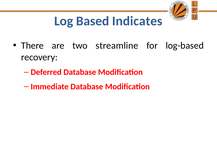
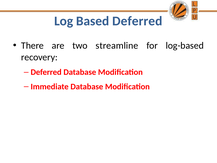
Based Indicates: Indicates -> Deferred (137, 21)
